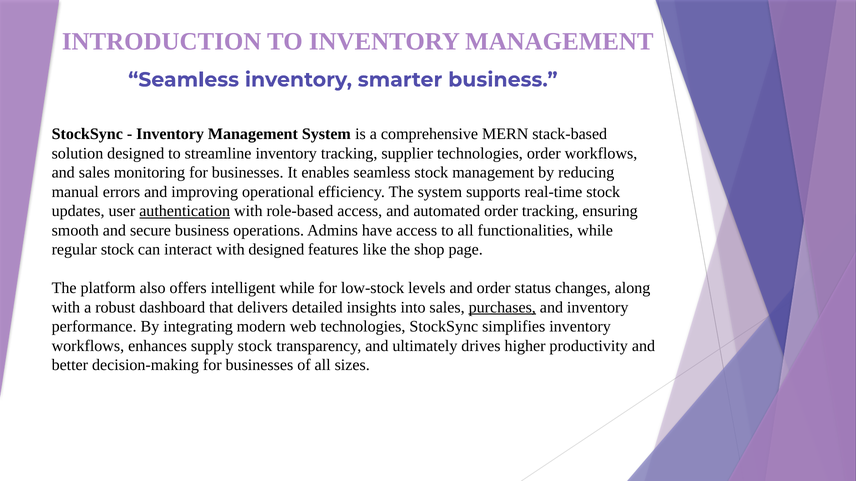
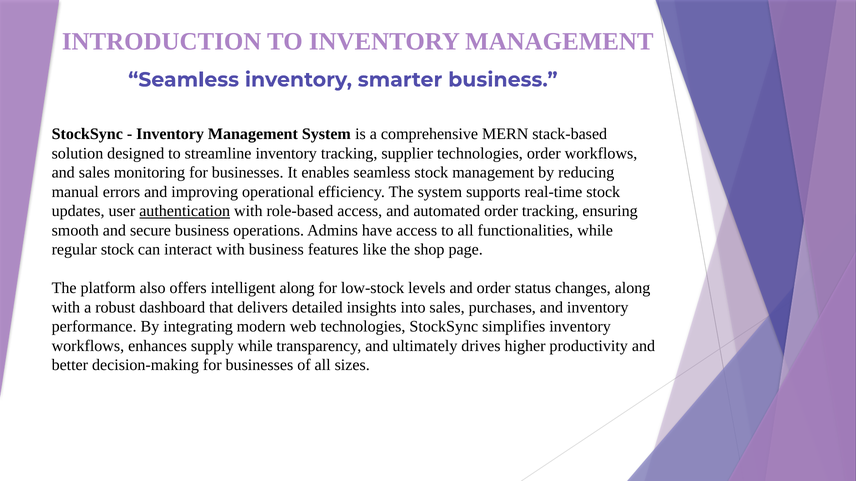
with designed: designed -> business (276, 250)
intelligent while: while -> along (297, 288)
purchases underline: present -> none (502, 308)
supply stock: stock -> while (255, 346)
